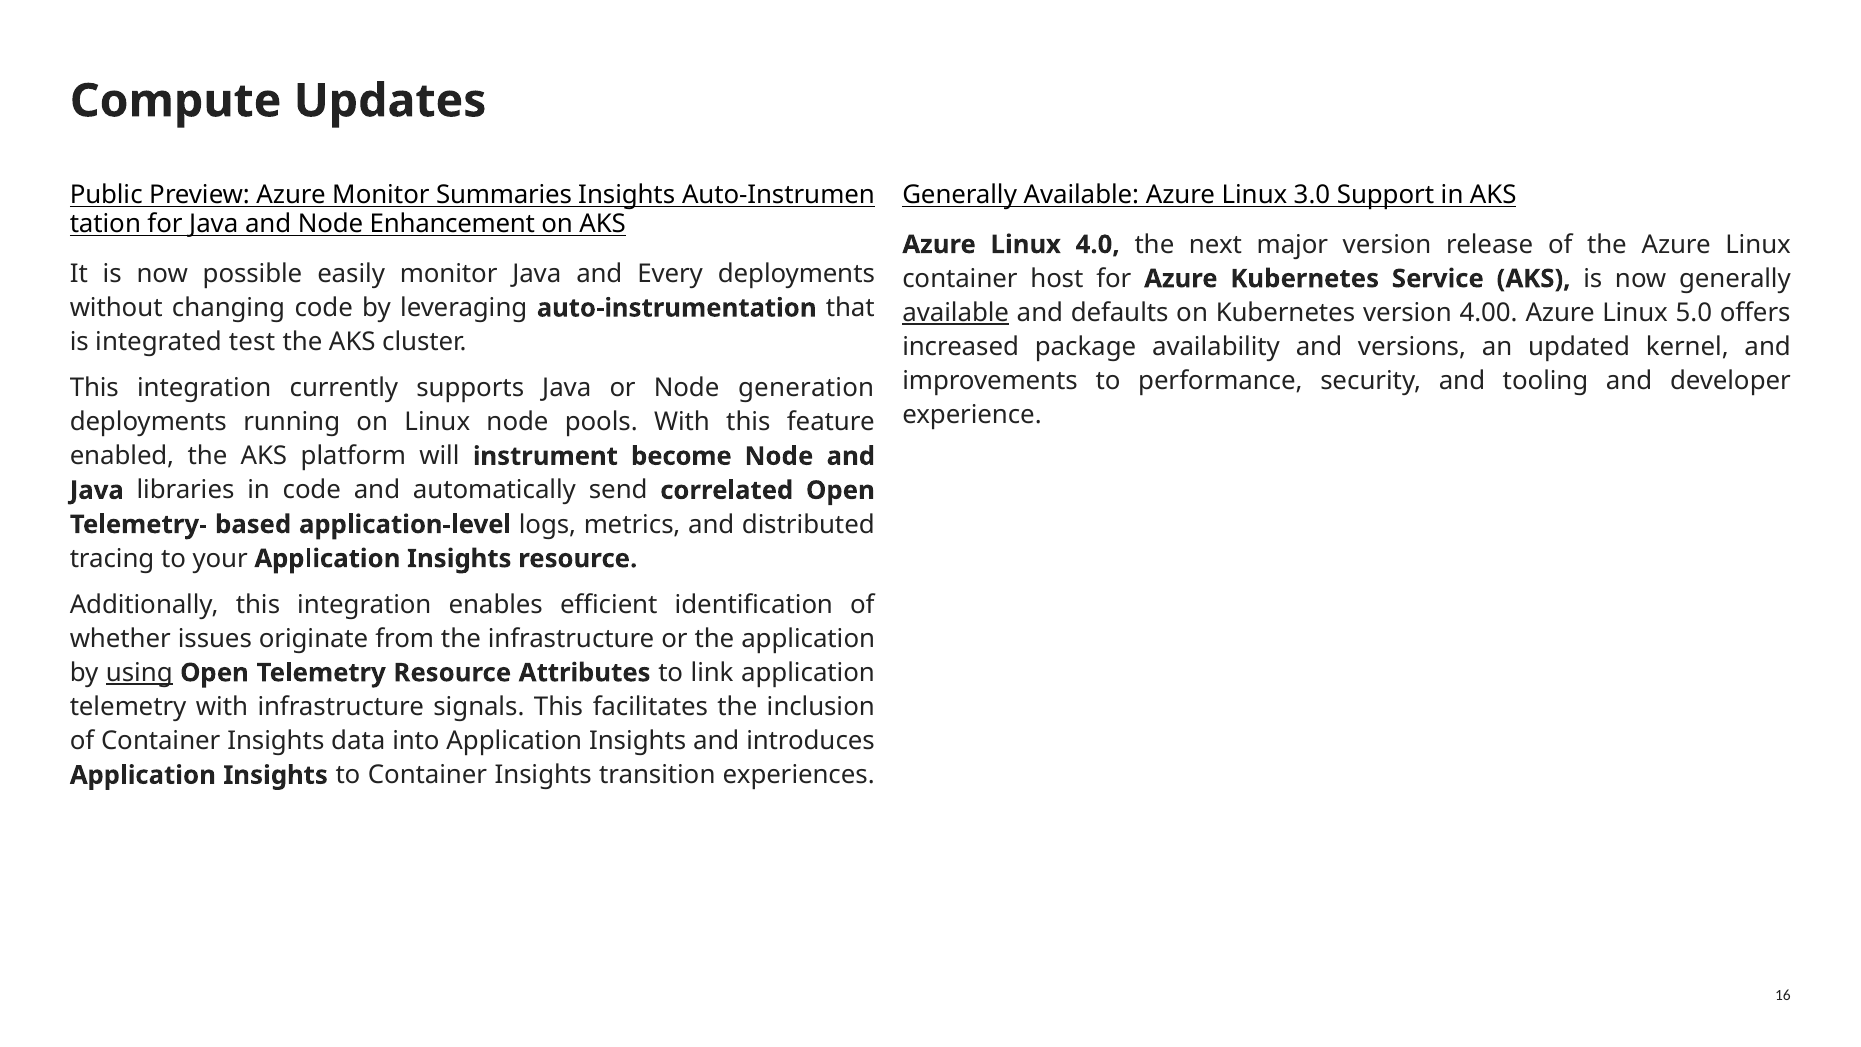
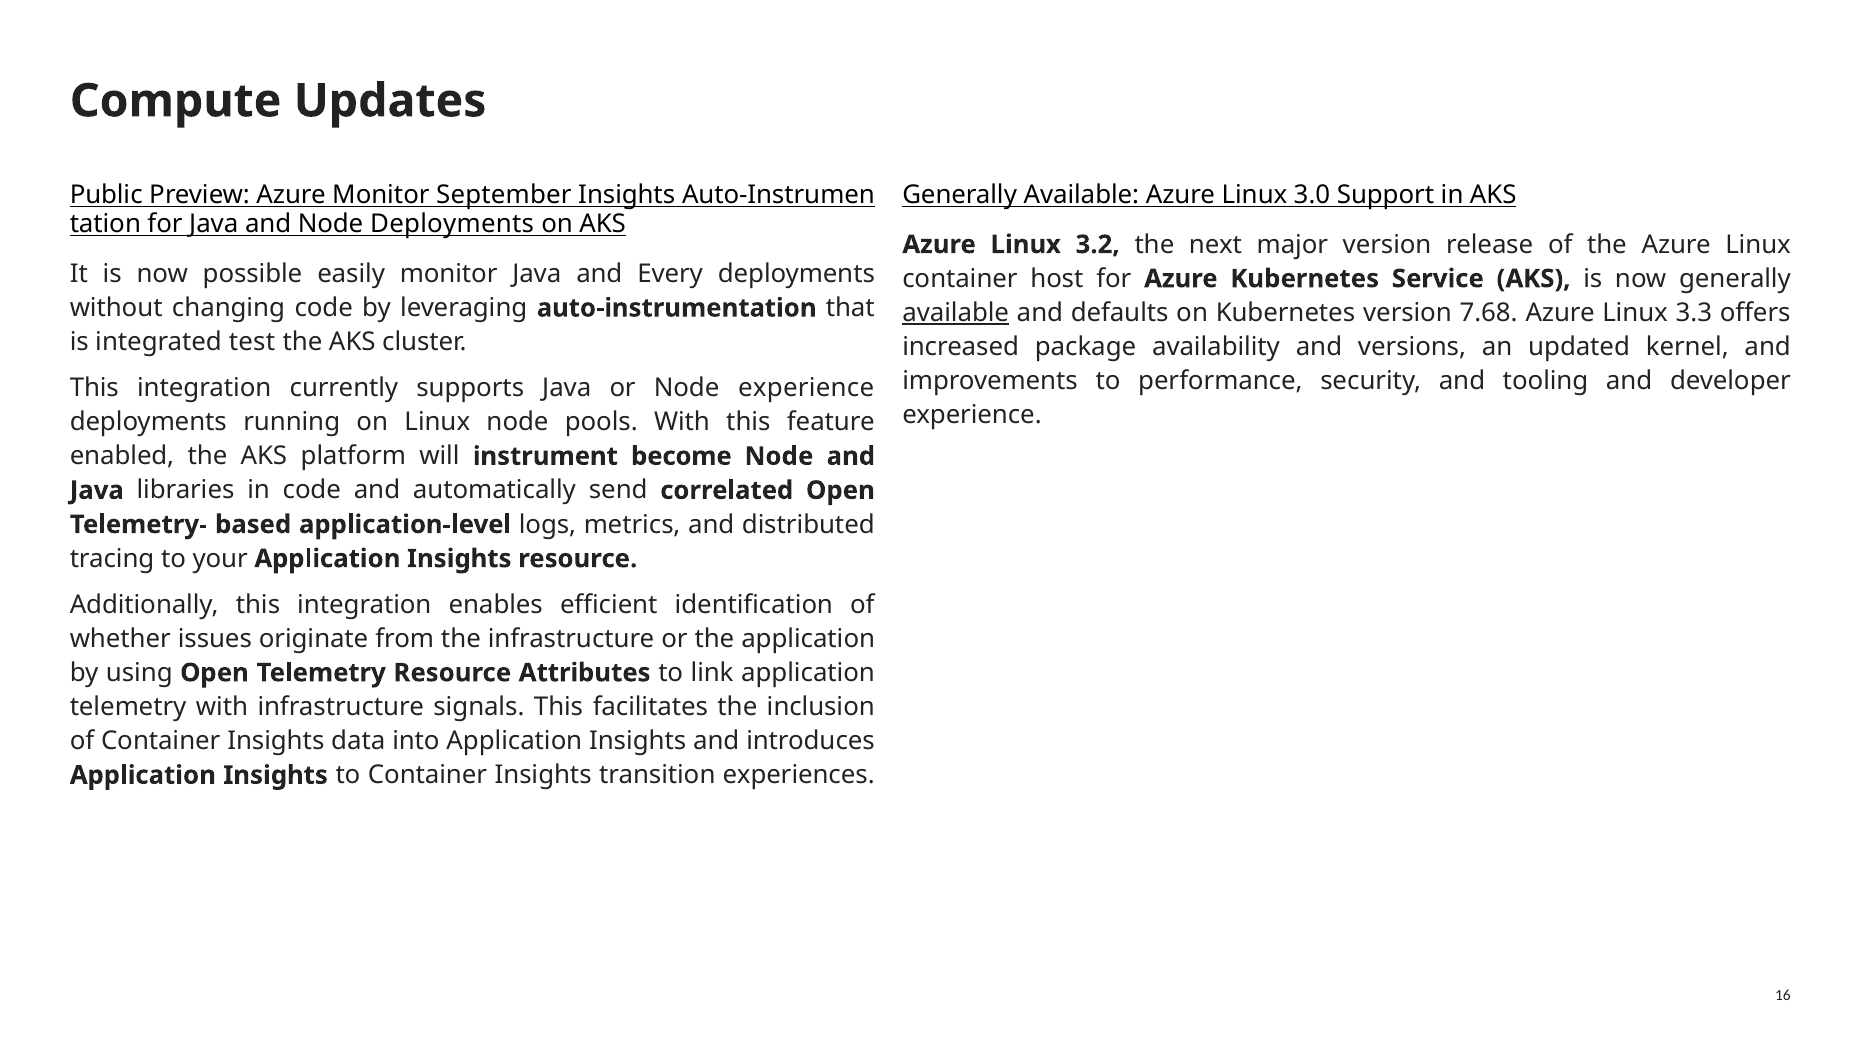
Summaries: Summaries -> September (504, 195)
Node Enhancement: Enhancement -> Deployments (452, 224)
4.0: 4.0 -> 3.2 (1098, 245)
4.00: 4.00 -> 7.68 (1489, 313)
5.0: 5.0 -> 3.3 (1694, 313)
Node generation: generation -> experience (806, 388)
using underline: present -> none (139, 673)
